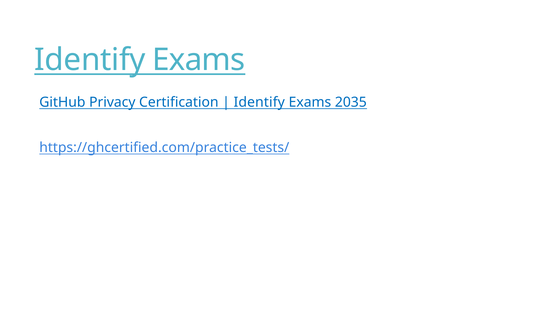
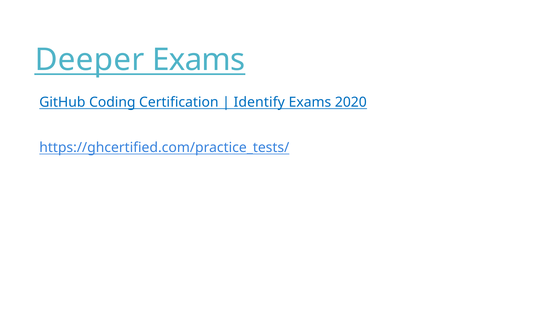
Identify: Identify -> Deeper (90, 60)
Privacy: Privacy -> Coding (112, 102)
2035: 2035 -> 2020 (351, 102)
